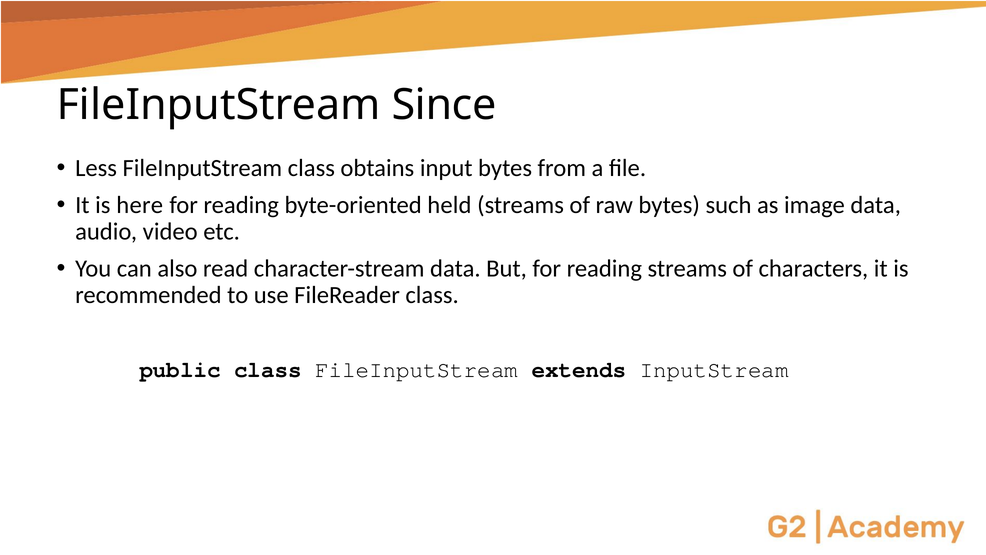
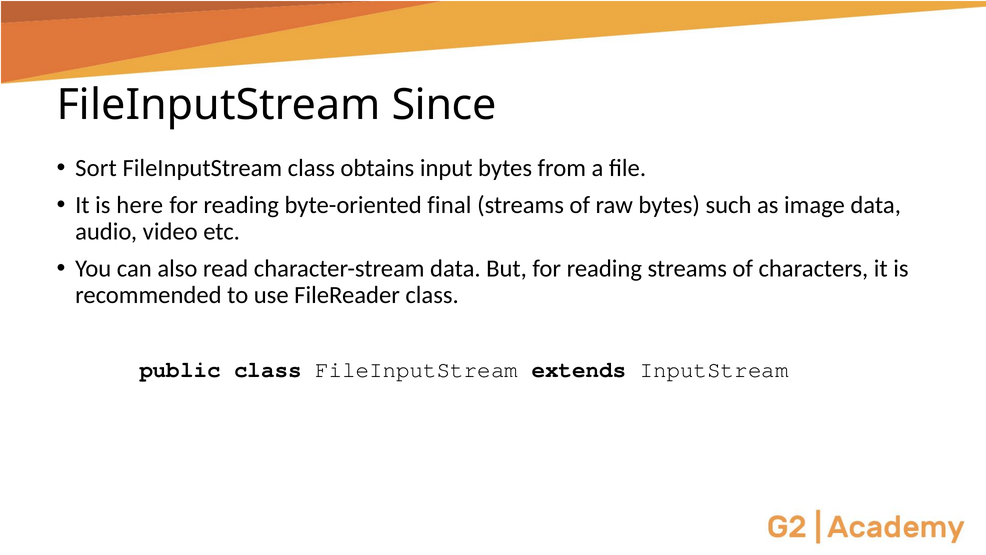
Less: Less -> Sort (96, 168)
held: held -> final (449, 205)
